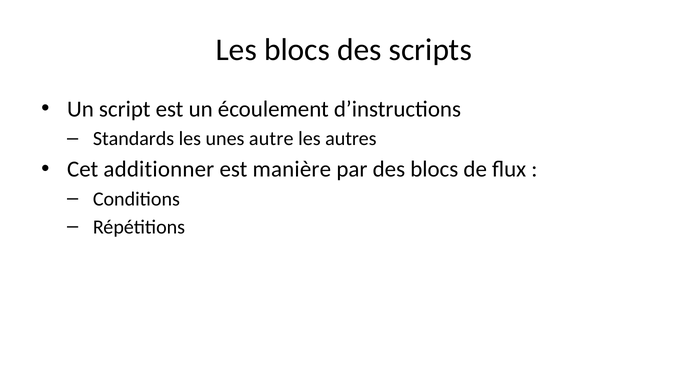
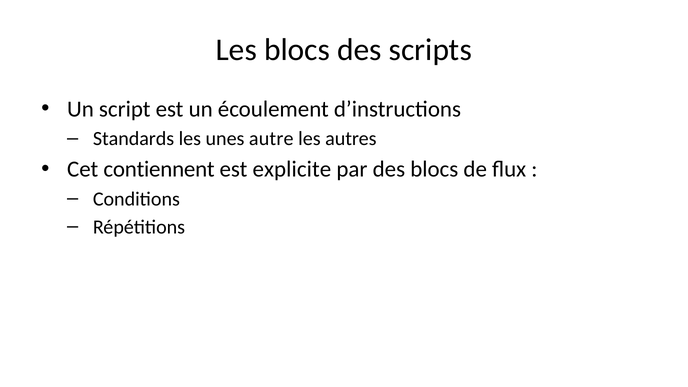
additionner: additionner -> contiennent (159, 169)
manière: manière -> explicite (292, 169)
